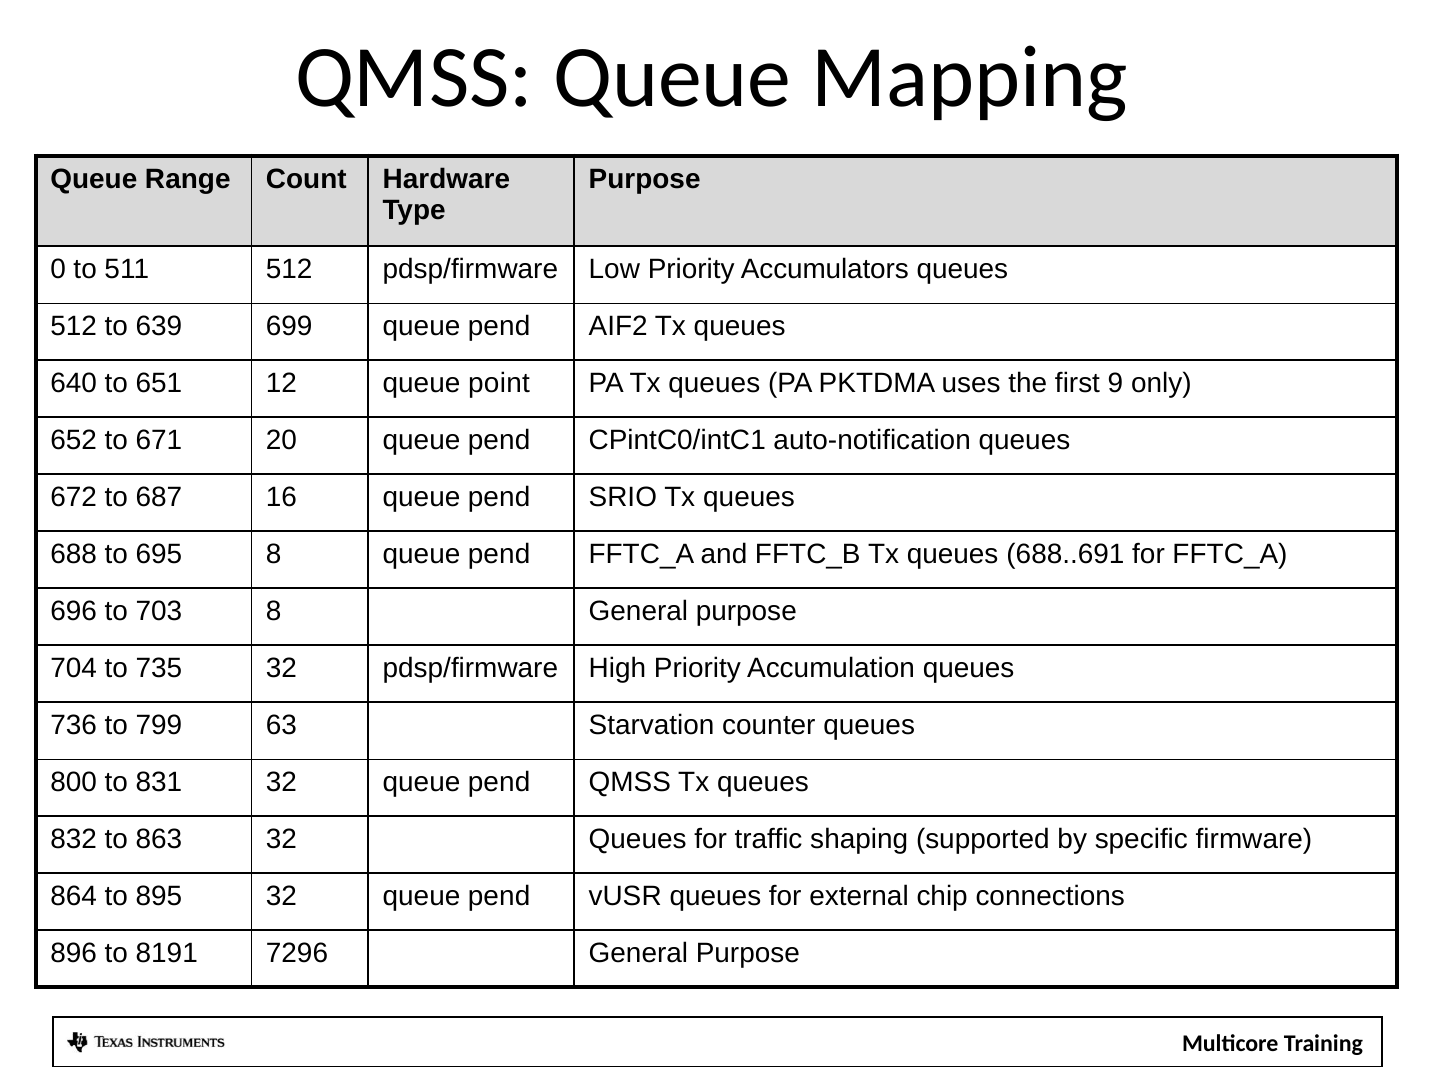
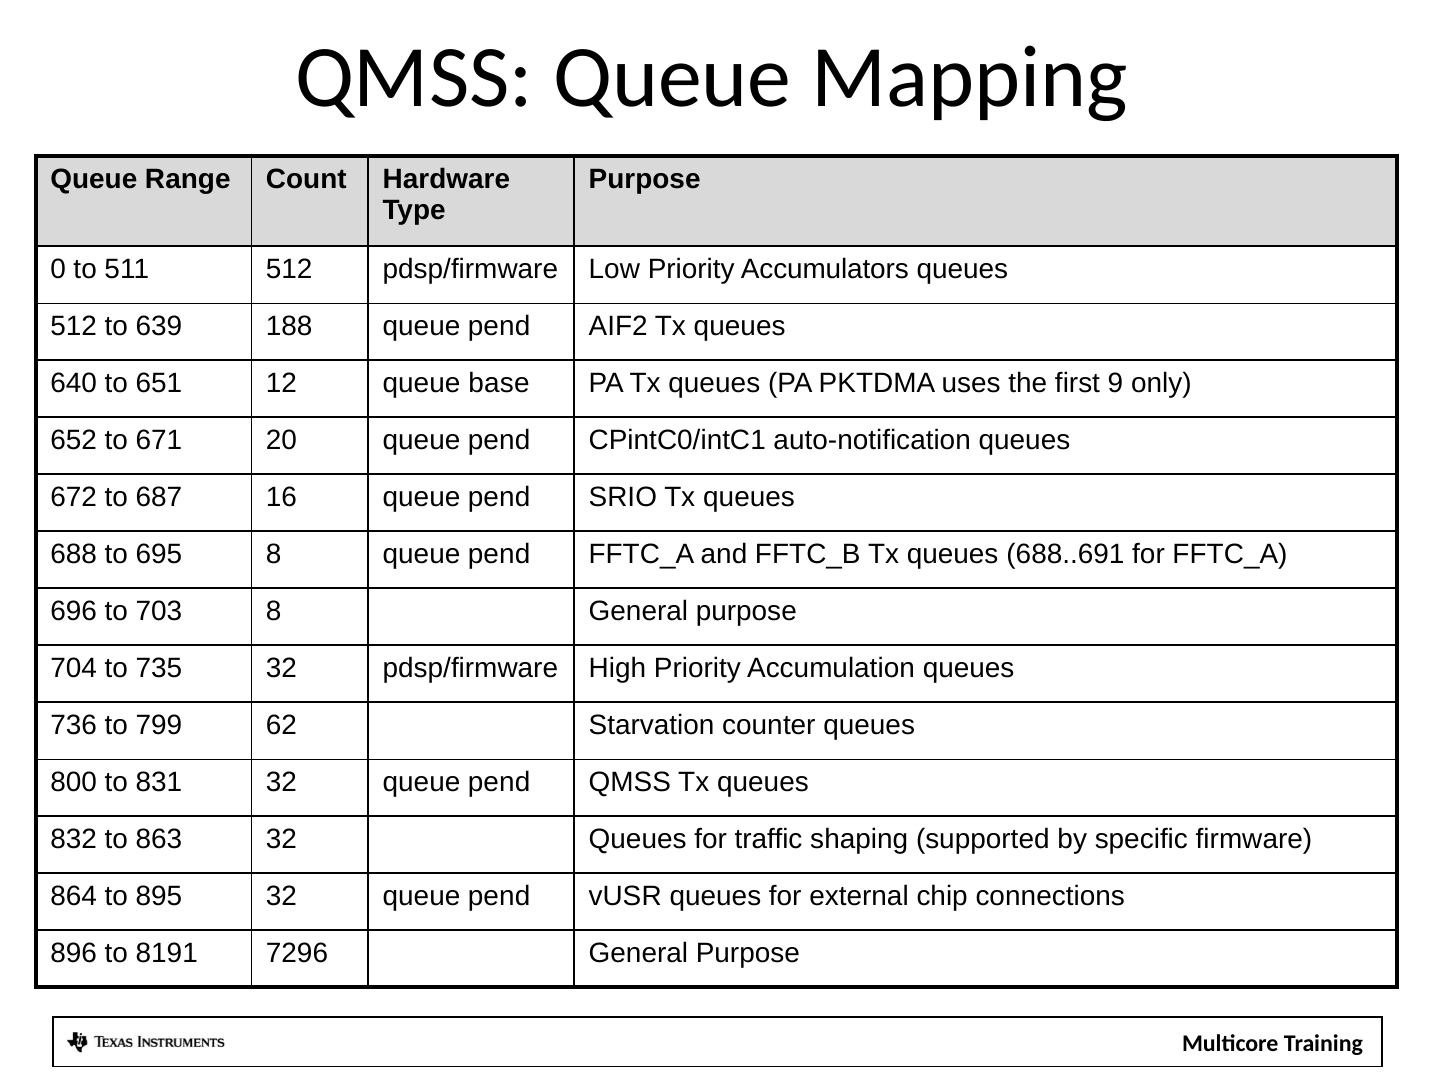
699: 699 -> 188 (289, 327)
point: point -> base (499, 384)
63: 63 -> 62 (281, 726)
